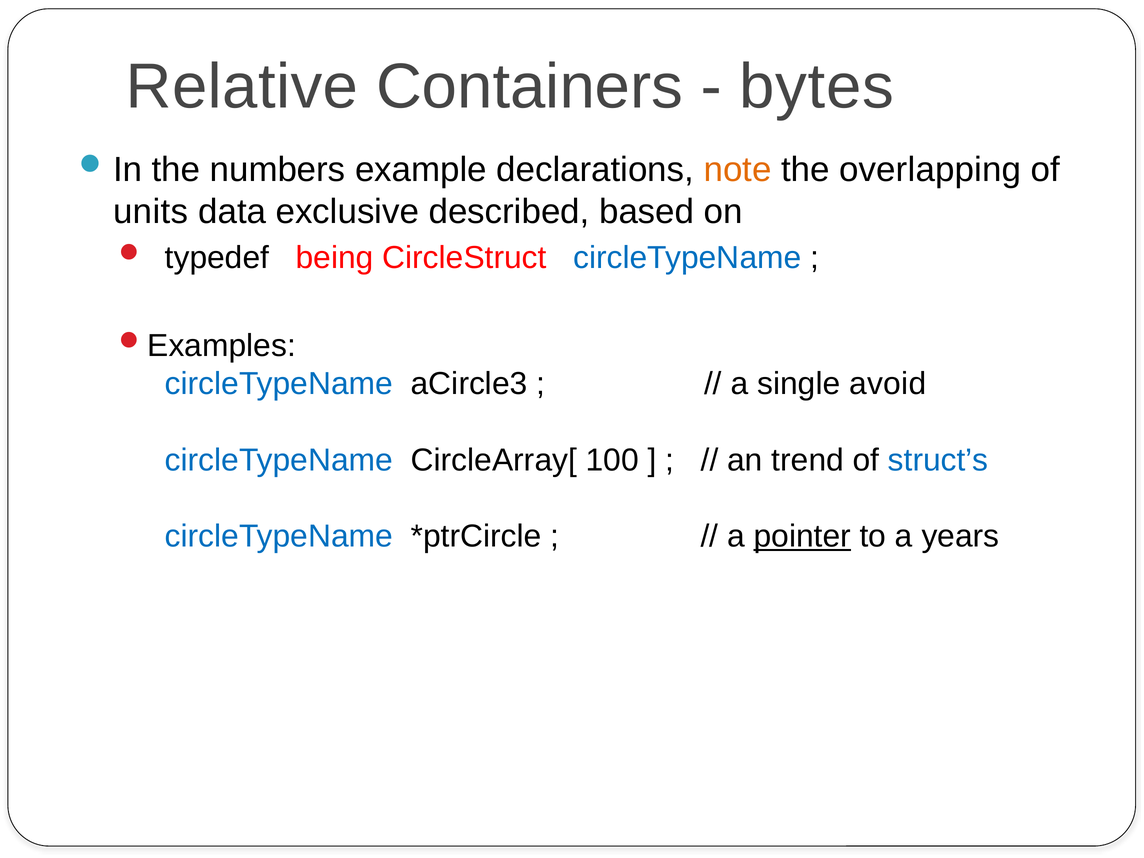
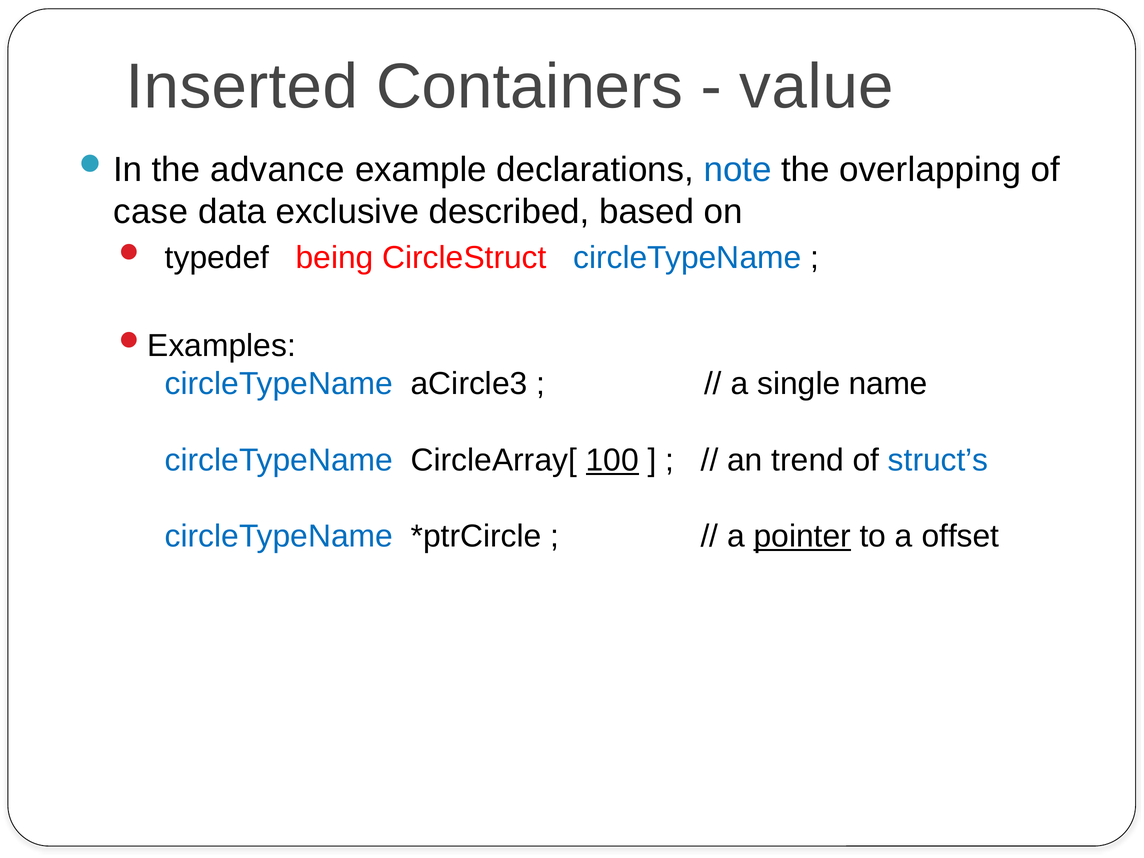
Relative: Relative -> Inserted (242, 87)
bytes: bytes -> value (817, 87)
numbers: numbers -> advance (277, 170)
note colour: orange -> blue (738, 170)
units: units -> case (151, 212)
avoid: avoid -> name (888, 384)
100 underline: none -> present (612, 460)
years: years -> offset (960, 536)
